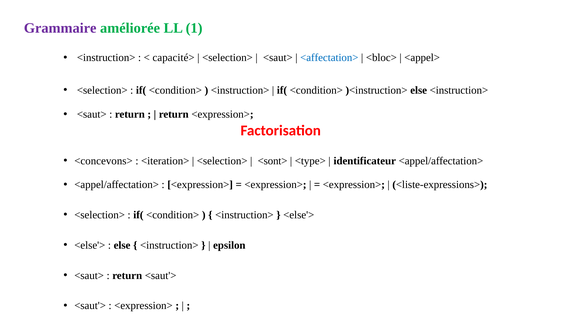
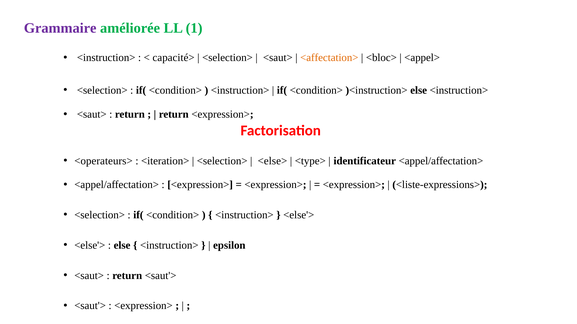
<affectation> colour: blue -> orange (329, 58)
<concevons>: <concevons> -> <operateurs> (103, 161)
<sont>: <sont> -> <else> (272, 161)
